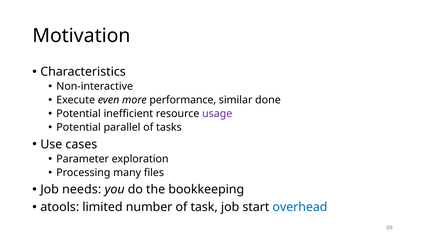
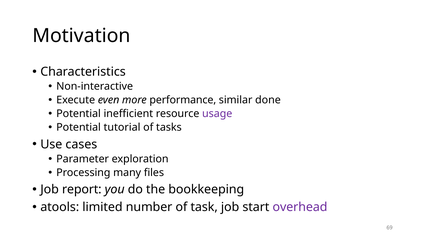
parallel: parallel -> tutorial (122, 128)
needs: needs -> report (82, 189)
overhead colour: blue -> purple (300, 207)
